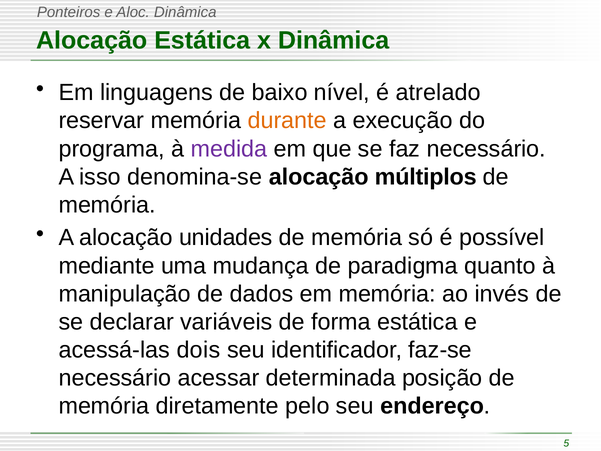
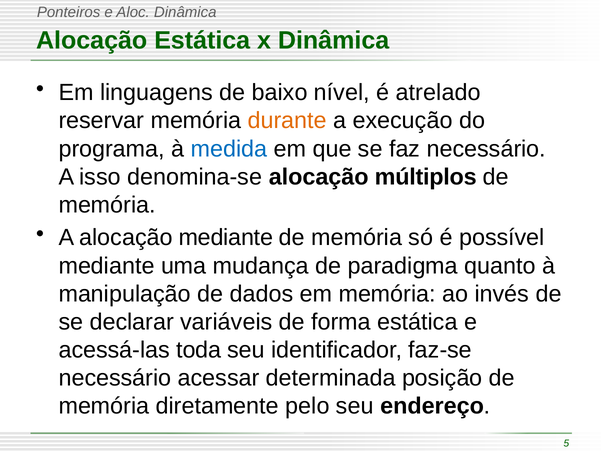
medida colour: purple -> blue (229, 149)
alocação unidades: unidades -> mediante (226, 238)
dois: dois -> toda (199, 350)
